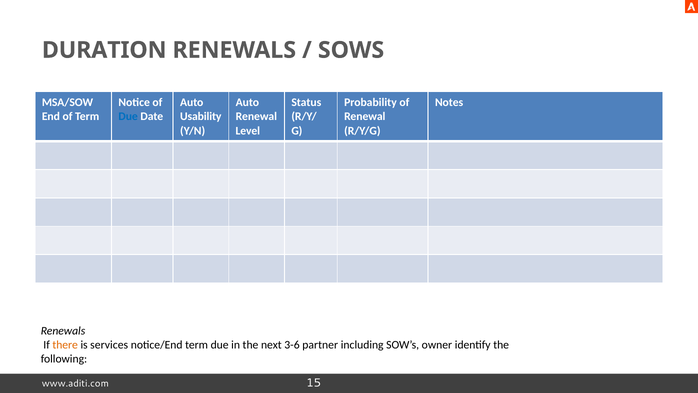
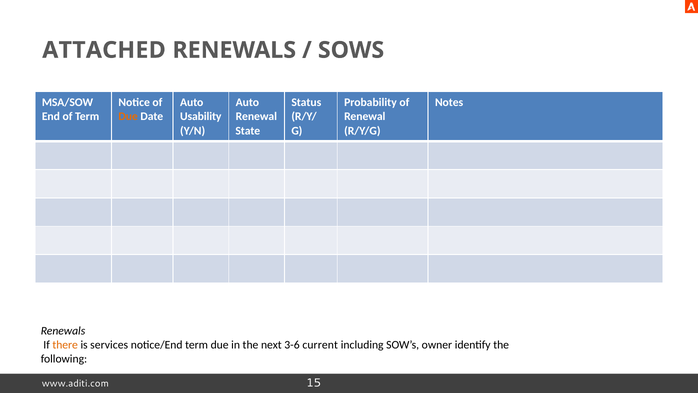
DURATION: DURATION -> ATTACHED (104, 50)
Due colour: blue -> orange (128, 117)
Level: Level -> State (248, 131)
partner: partner -> current (320, 345)
